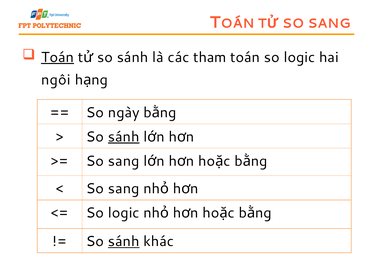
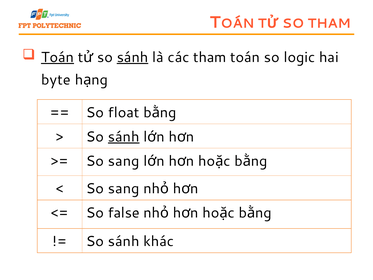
SANG: SANG -> THAM (329, 23)
sánh underline: none -> present (133, 57)
ngôi: ngôi -> byte (56, 80)
ngày: ngày -> float (124, 112)
logic: logic -> false (124, 213)
sánh underline: present -> none (124, 241)
